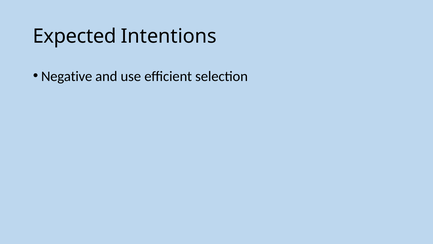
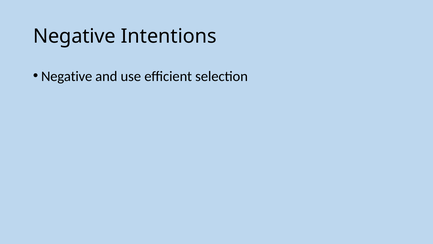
Expected: Expected -> Negative (74, 36)
